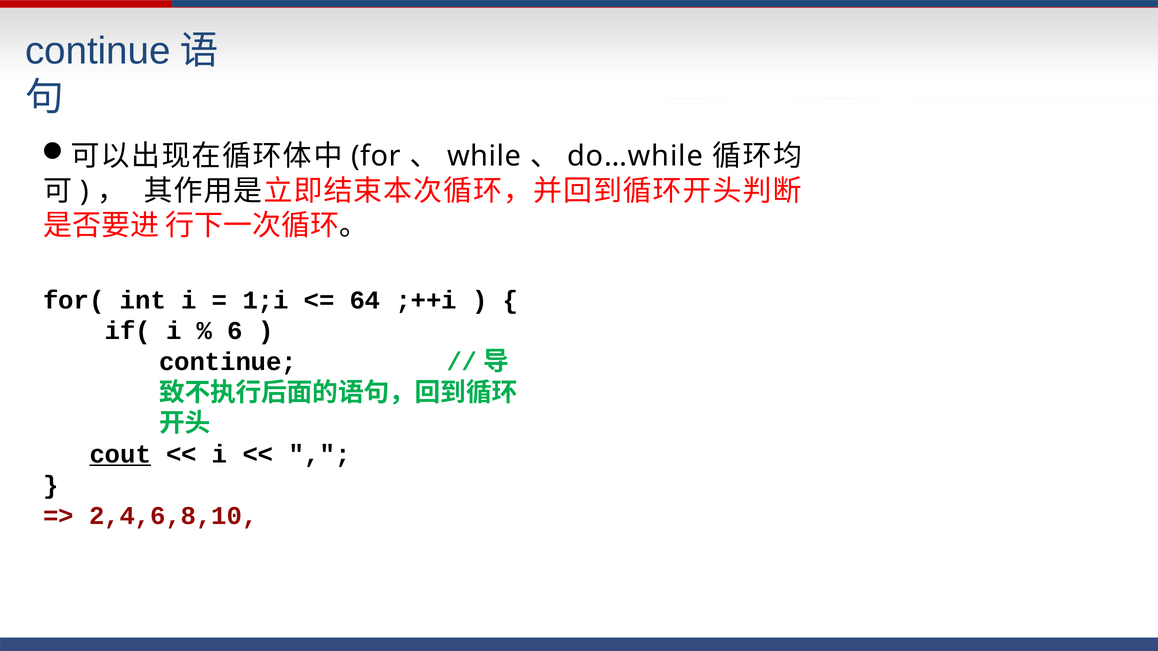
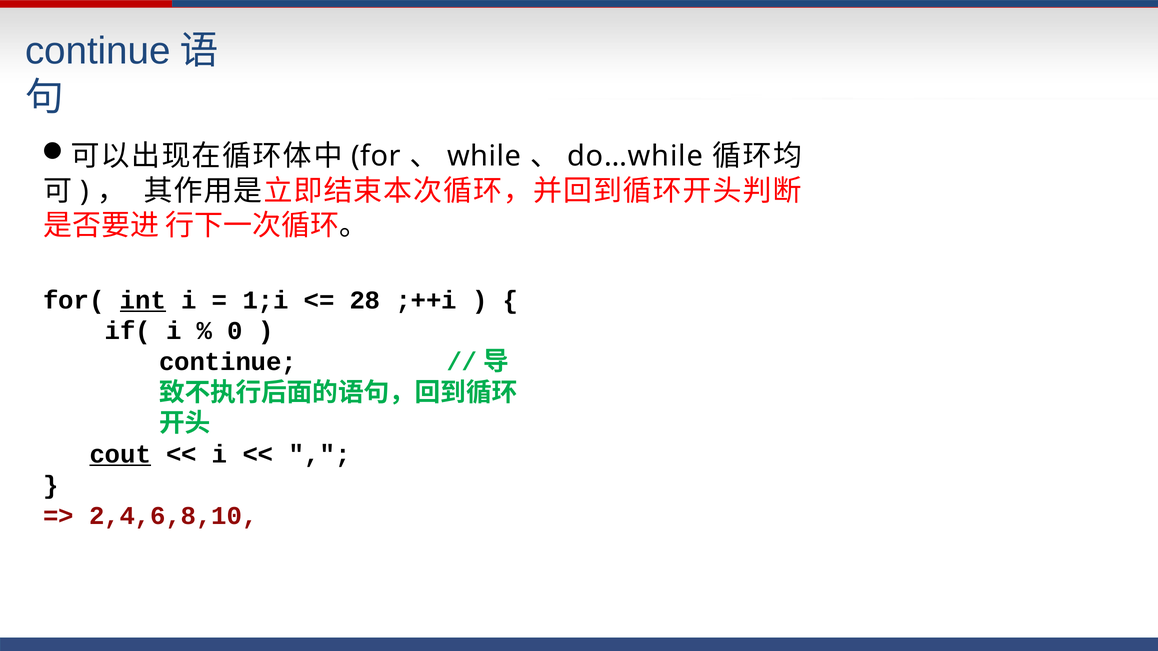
int underline: none -> present (143, 300)
64: 64 -> 28 (365, 300)
6: 6 -> 0 (235, 331)
